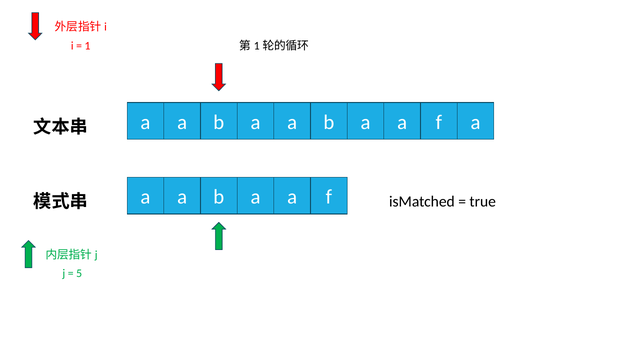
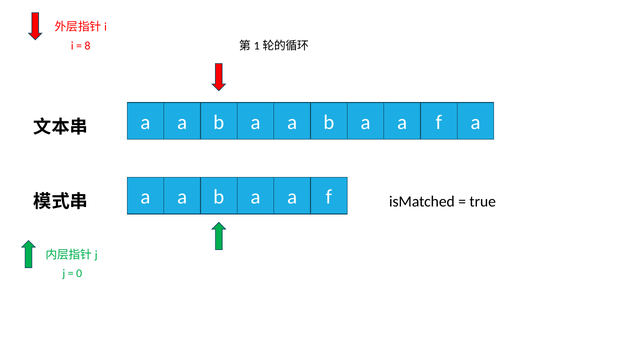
1: 1 -> 8 (88, 46)
5: 5 -> 0 (79, 273)
